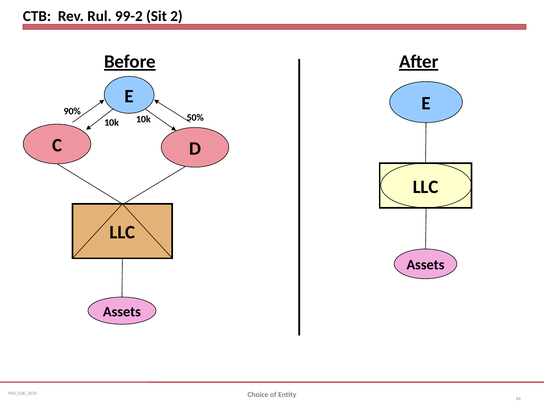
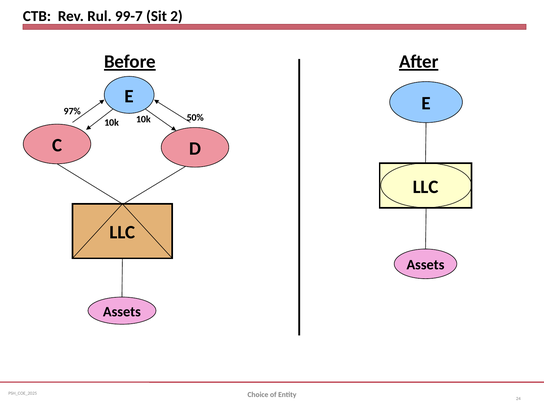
99-2: 99-2 -> 99-7 (129, 16)
90%: 90% -> 97% (72, 111)
